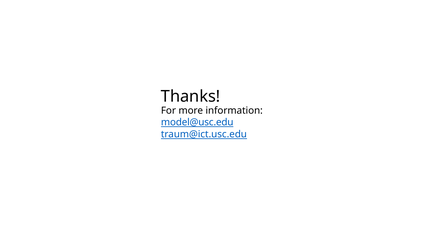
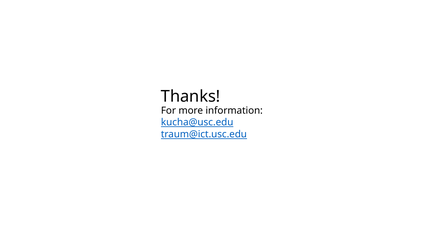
model@usc.edu: model@usc.edu -> kucha@usc.edu (197, 122)
